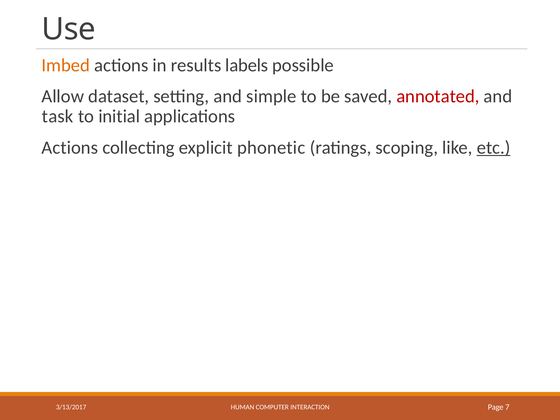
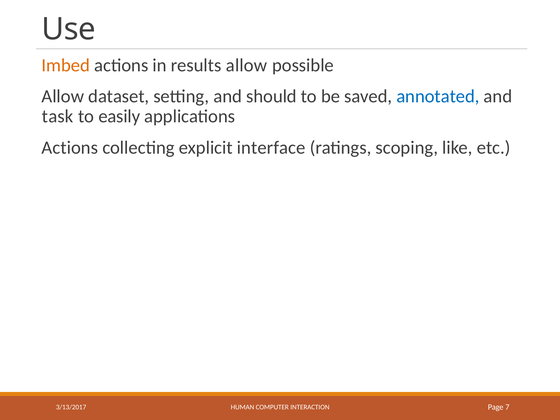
results labels: labels -> allow (247, 65)
simple: simple -> should (272, 96)
annotated colour: red -> blue (438, 96)
initial: initial -> easily (119, 116)
phonetic: phonetic -> interface (271, 148)
etc underline: present -> none (494, 148)
